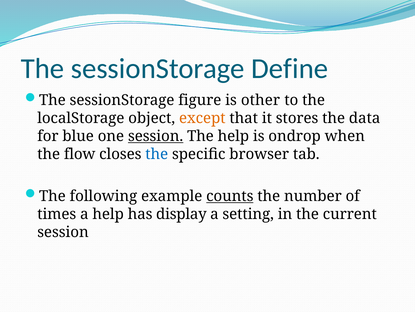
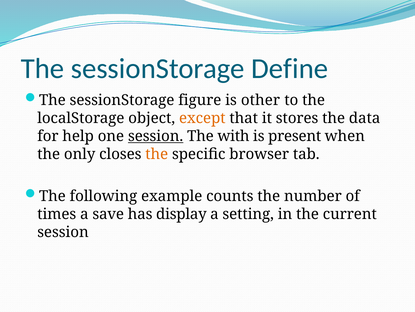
blue: blue -> help (78, 136)
The help: help -> with (233, 136)
ondrop: ondrop -> present (295, 136)
flow: flow -> only (80, 154)
the colour: blue -> orange (157, 154)
counts underline: present -> none (230, 196)
a help: help -> save (108, 214)
